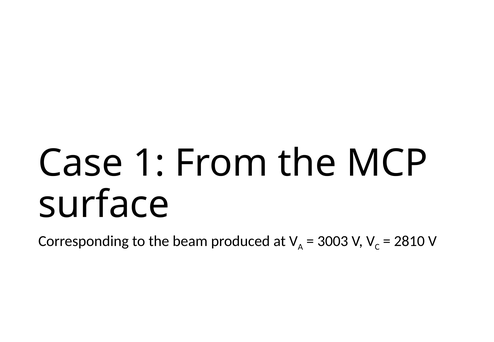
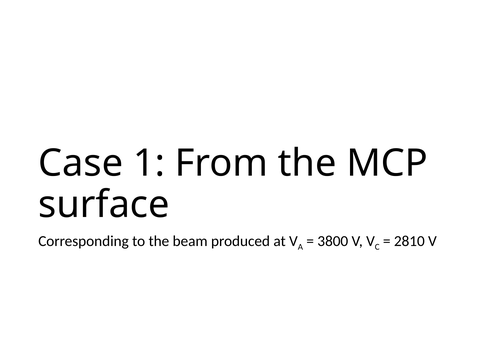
3003: 3003 -> 3800 (333, 241)
